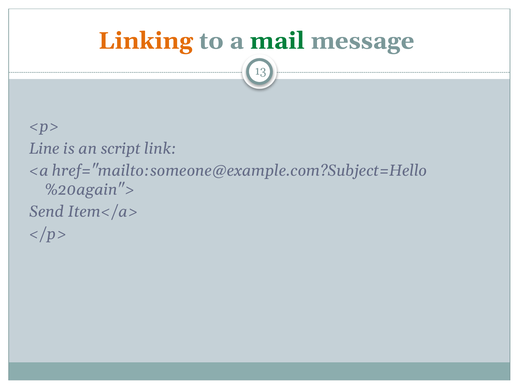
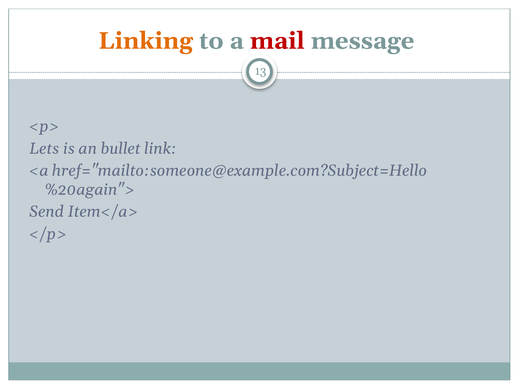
mail colour: green -> red (277, 41)
Line: Line -> Lets (44, 149)
script: script -> bullet (121, 149)
